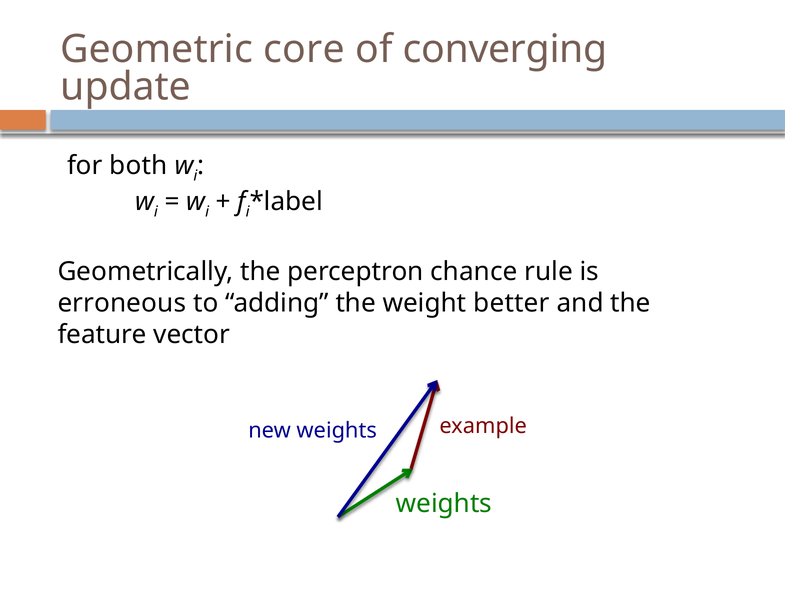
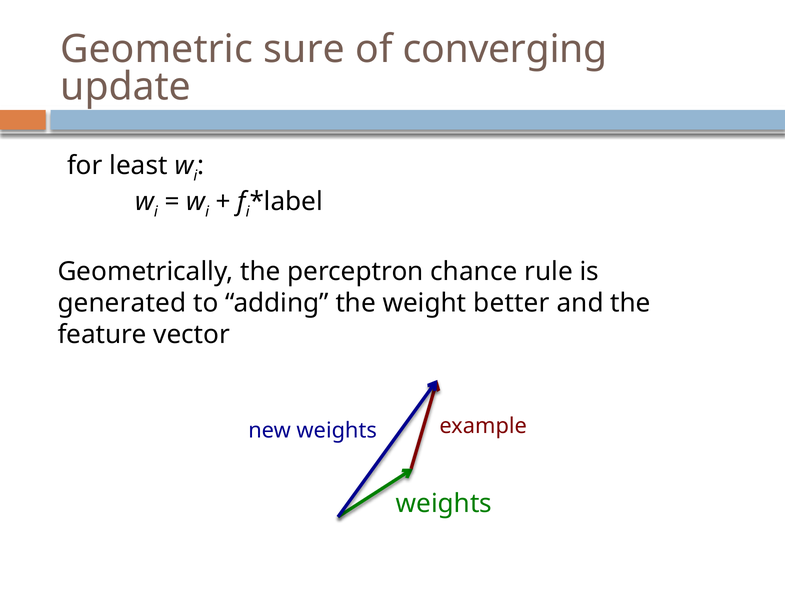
core: core -> sure (304, 49)
both: both -> least (139, 166)
erroneous: erroneous -> generated (122, 303)
